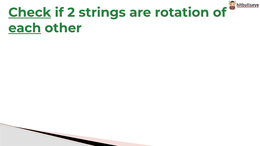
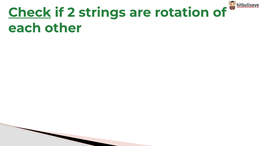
each underline: present -> none (25, 28)
